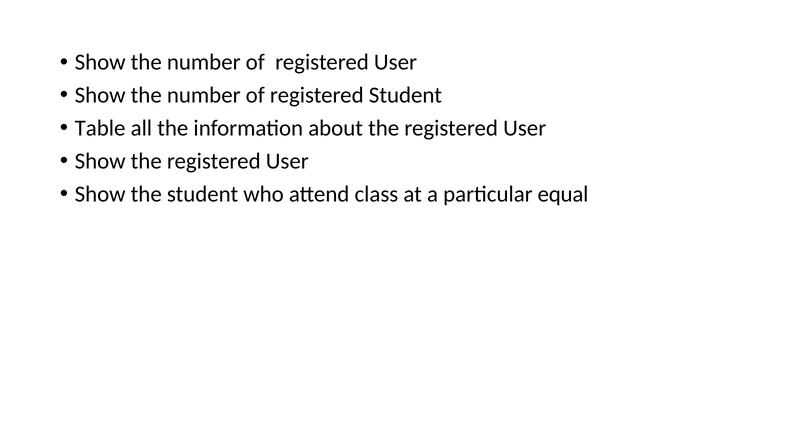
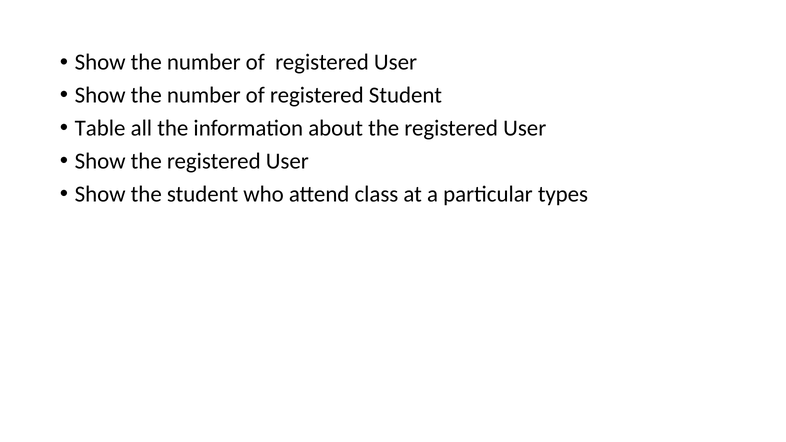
equal: equal -> types (563, 194)
